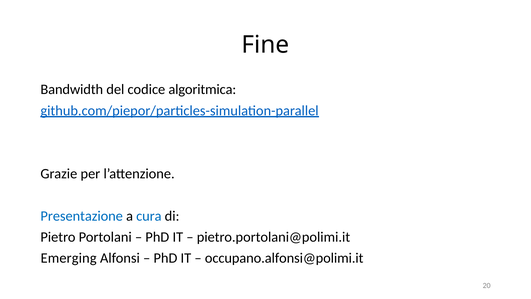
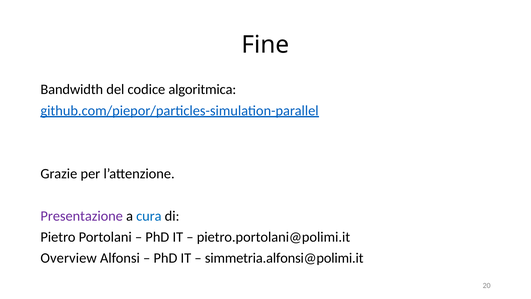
Presentazione colour: blue -> purple (82, 216)
Emerging: Emerging -> Overview (69, 258)
occupano.alfonsi@polimi.it: occupano.alfonsi@polimi.it -> simmetria.alfonsi@polimi.it (284, 258)
